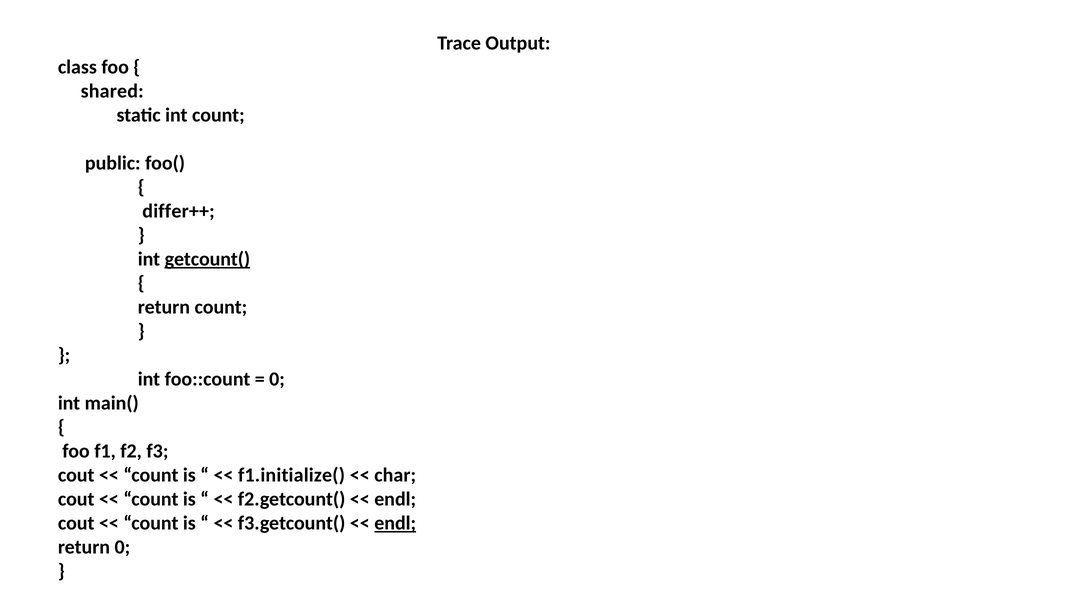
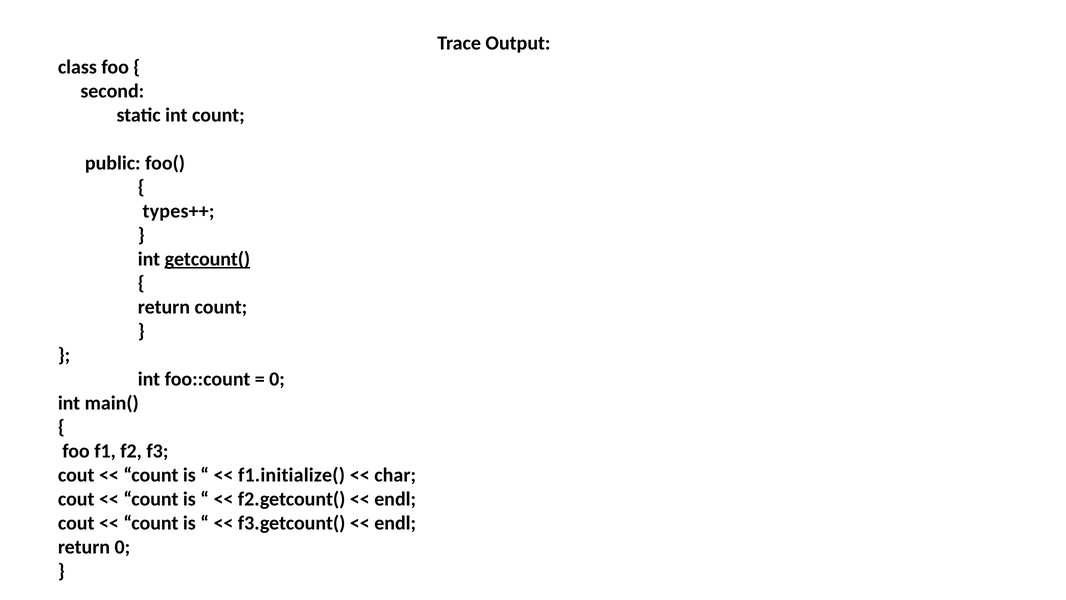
shared: shared -> second (112, 91)
differ++: differ++ -> types++ (179, 211)
endl underline: present -> none (395, 523)
